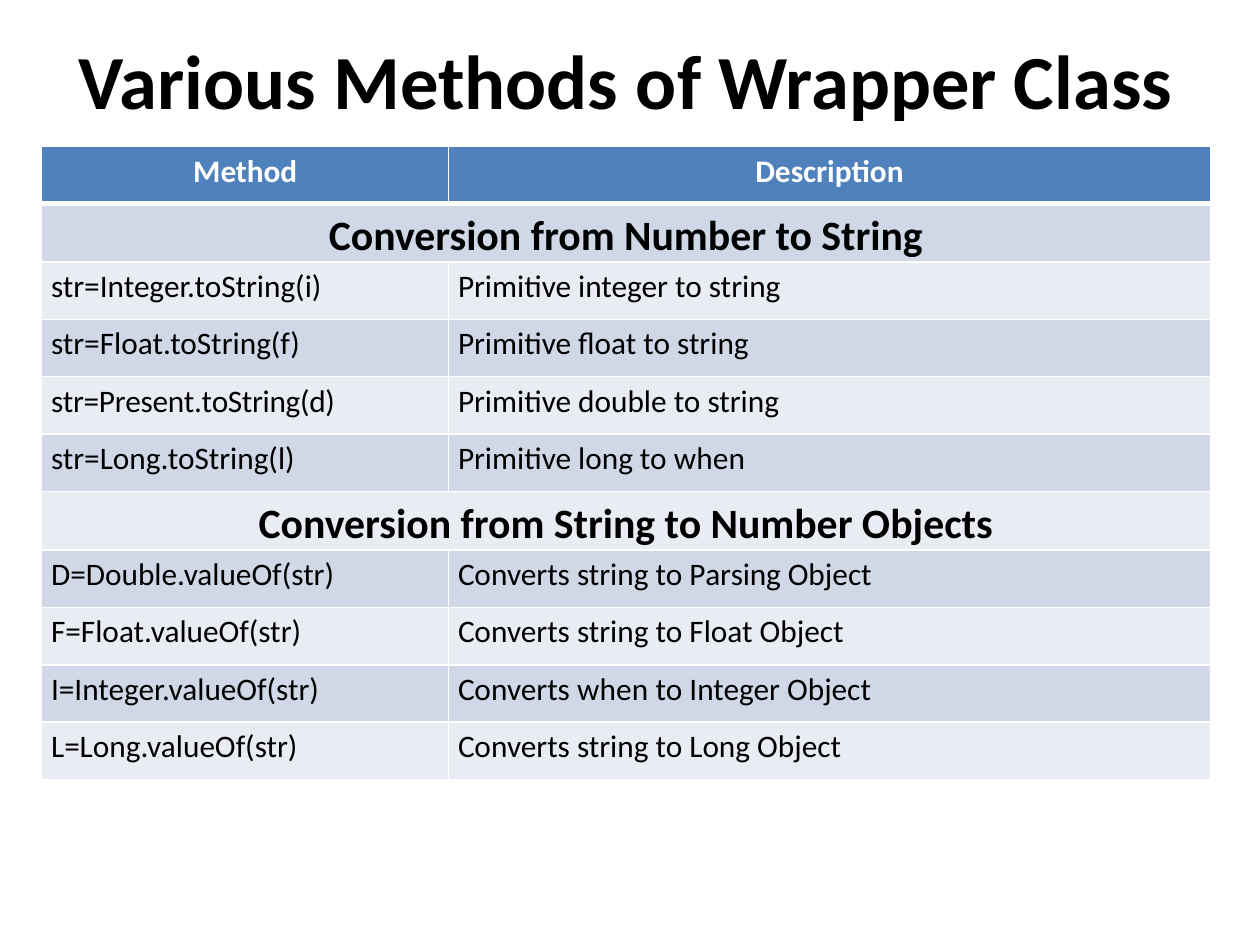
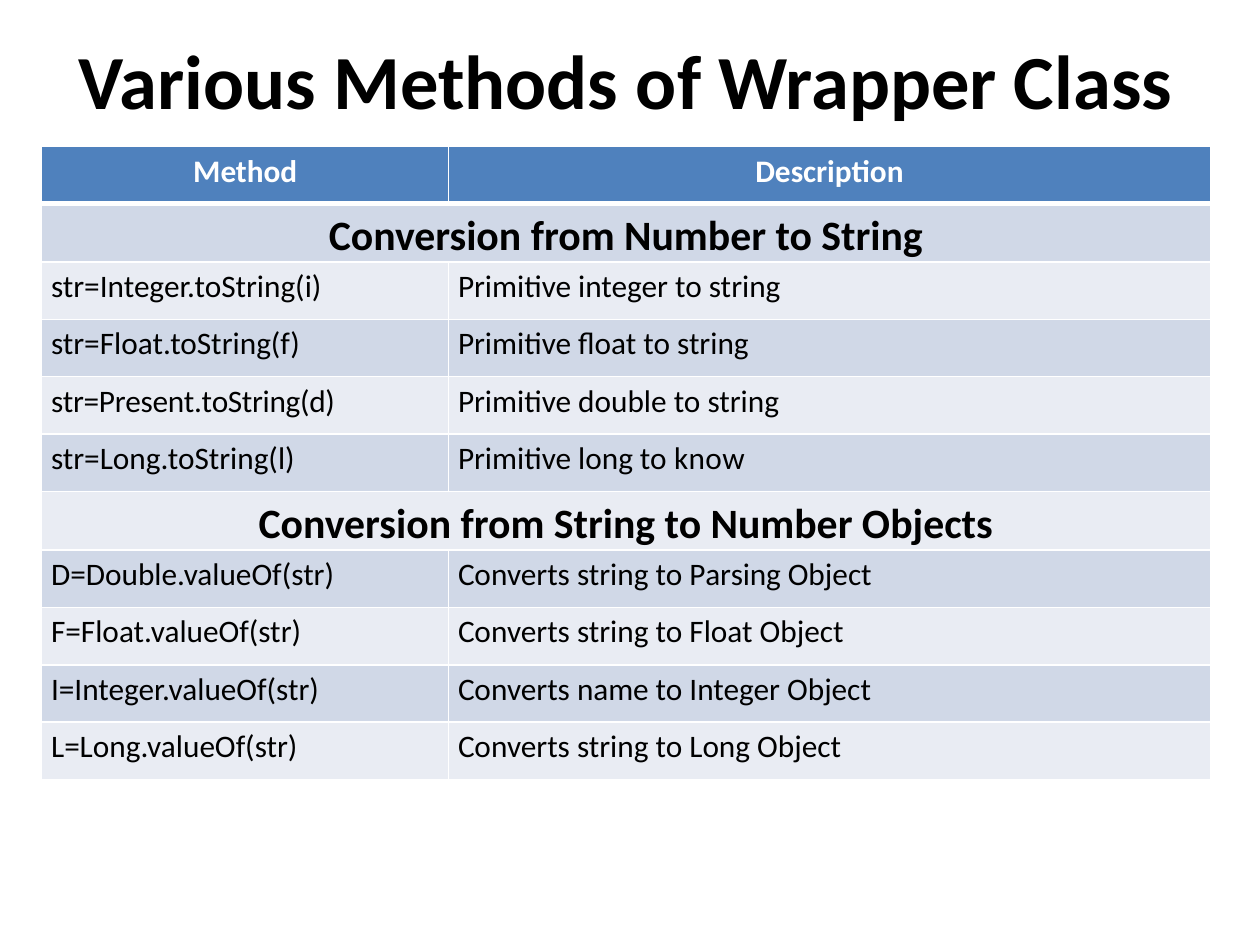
to when: when -> know (709, 459)
Converts when: when -> name (613, 690)
